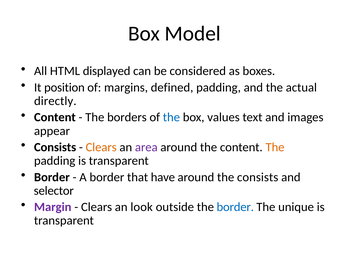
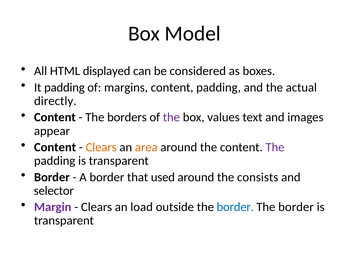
It position: position -> padding (64, 88)
margins defined: defined -> content (172, 88)
the colour: blue -> purple (171, 118)
Consists: Consists -> Content (55, 148)
area colour: purple -> orange (146, 148)
The colour: orange -> purple (275, 148)
have: have -> used (163, 178)
look: look -> load (142, 208)
unique: unique -> border (296, 208)
